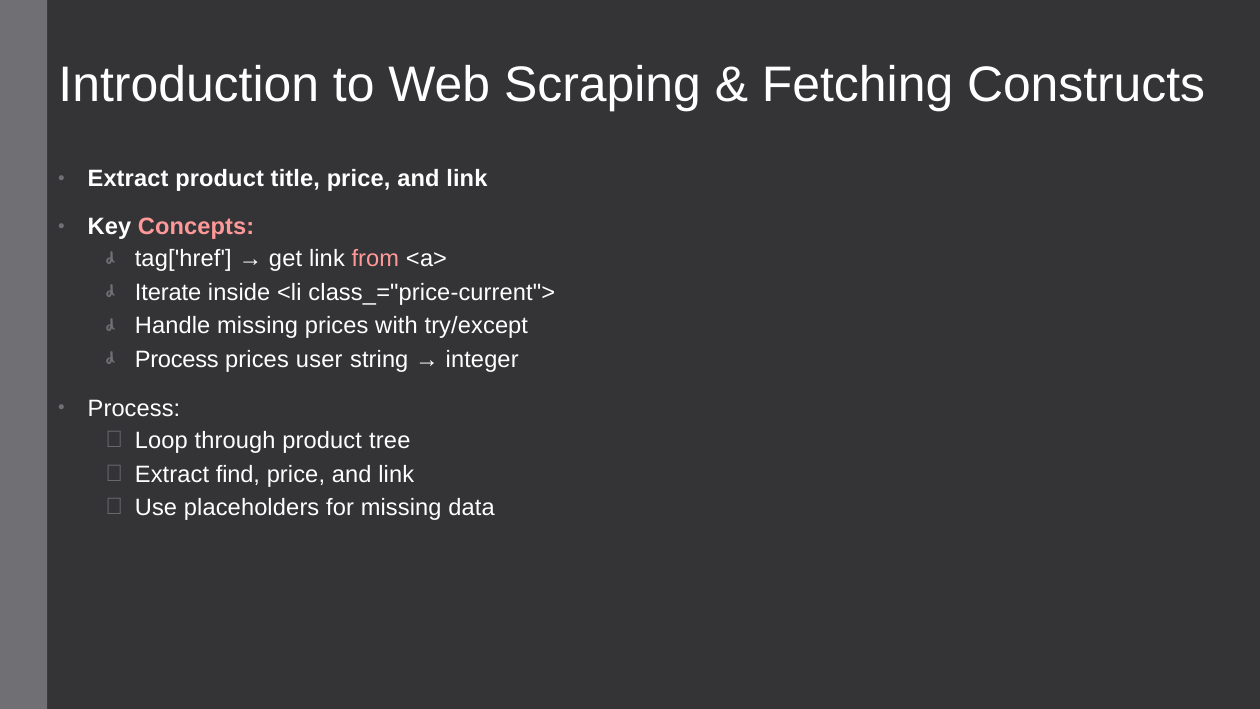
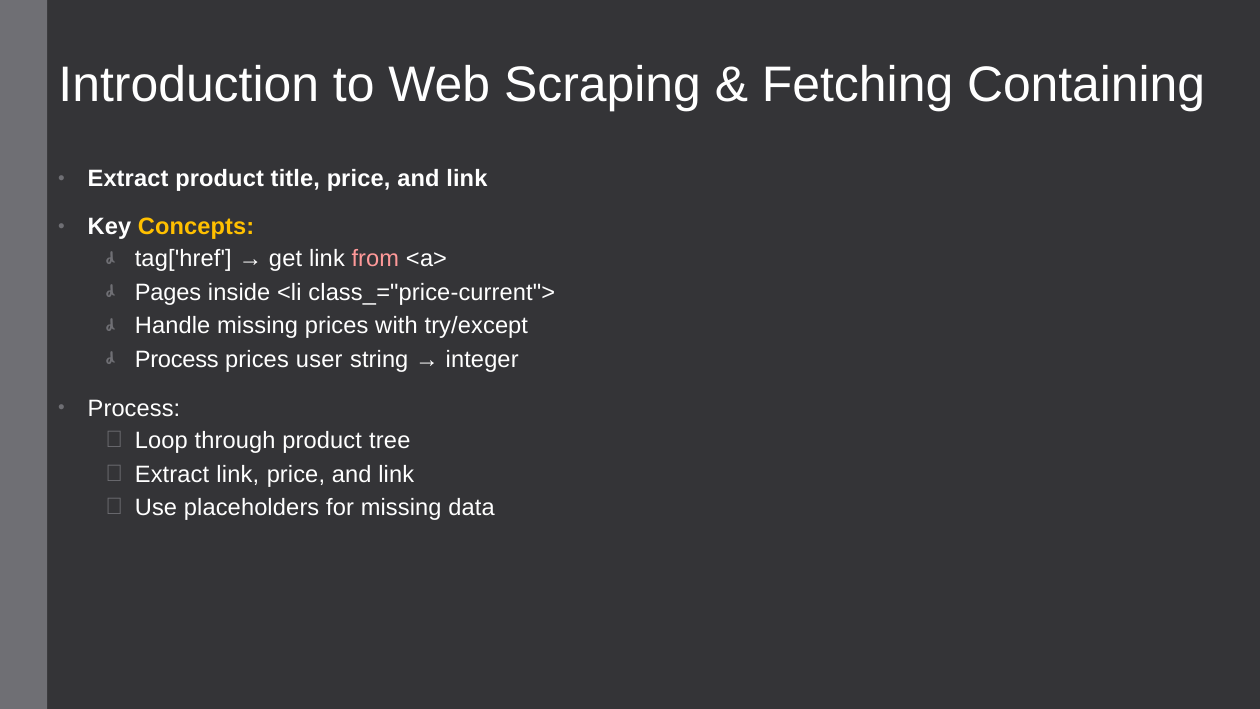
Constructs: Constructs -> Containing (1086, 85)
Concepts colour: pink -> yellow (196, 227)
Iterate: Iterate -> Pages (168, 292)
Extract find: find -> link (238, 474)
